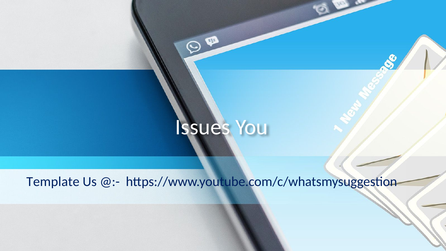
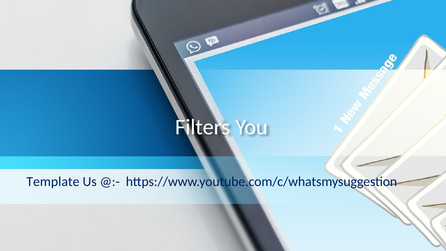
Issues: Issues -> Filters (203, 127)
